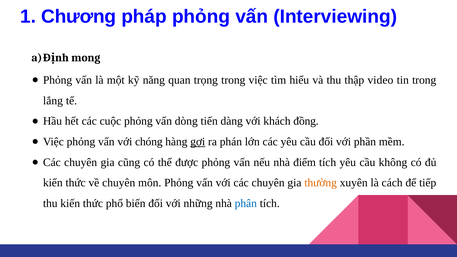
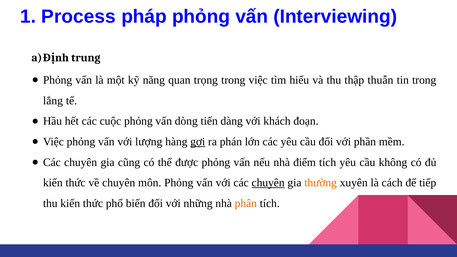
Chương: Chương -> Process (79, 16)
mong: mong -> trung (86, 58)
video: video -> thuẫn (380, 80)
đồng: đồng -> đoạn (306, 121)
chóng: chóng -> lượng (149, 142)
chuyên underline: none -> present (268, 183)
phân colour: blue -> orange (246, 203)
